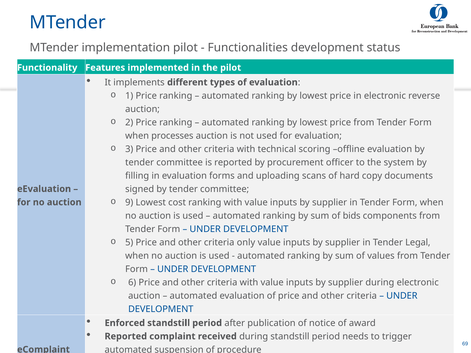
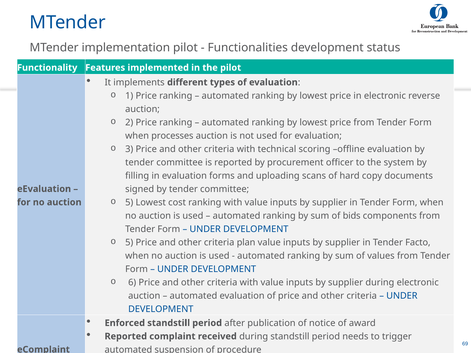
9: 9 -> 5 (129, 203)
only: only -> plan (246, 243)
Legal: Legal -> Facto (418, 243)
